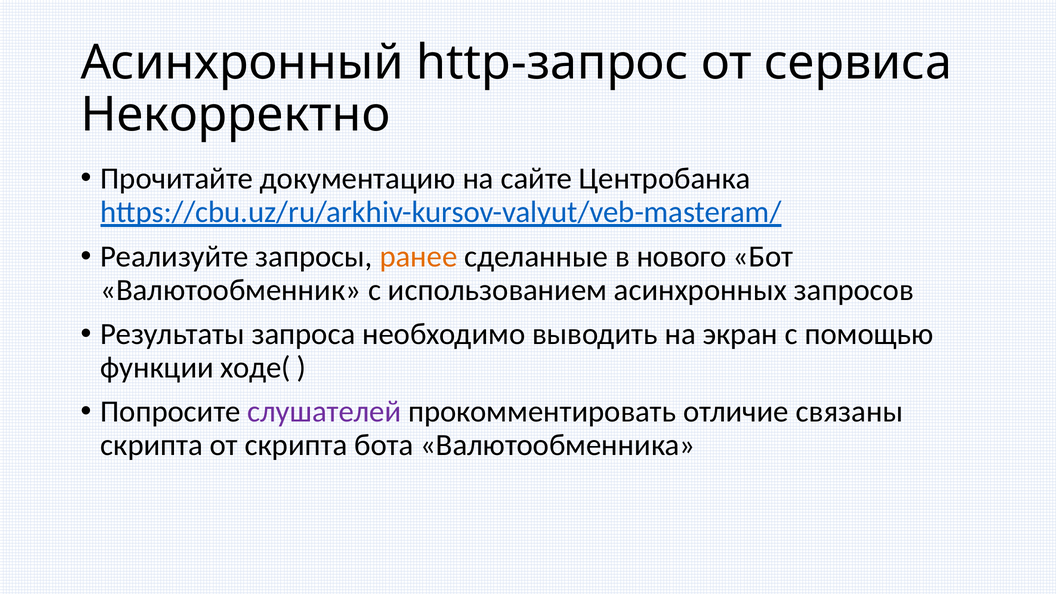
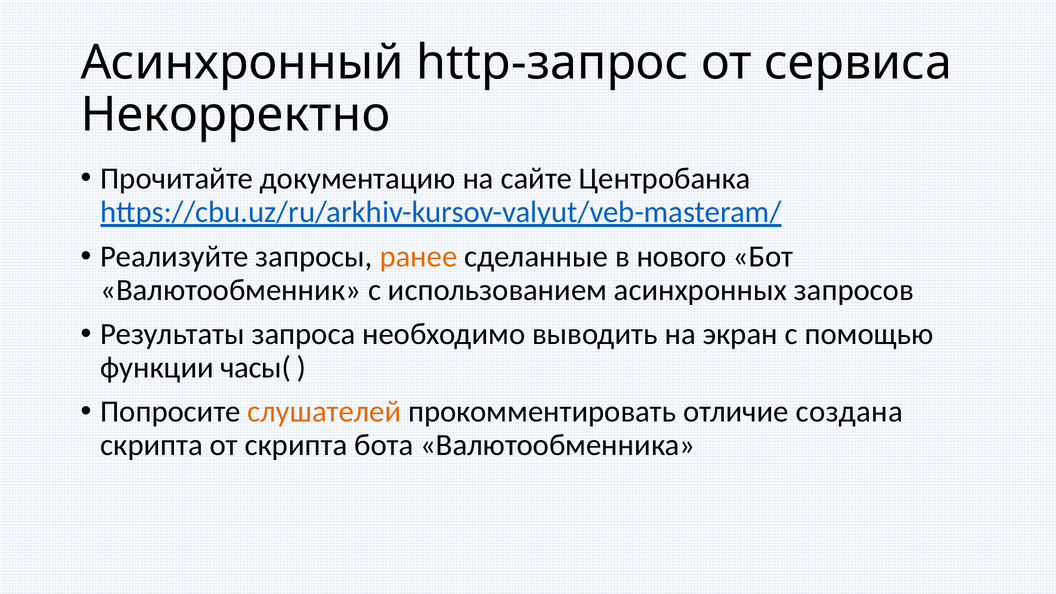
ходе(: ходе( -> часы( (256, 367)
слушателей colour: purple -> orange (324, 412)
связаны: связаны -> создана (849, 412)
